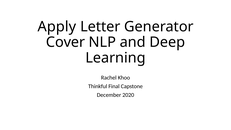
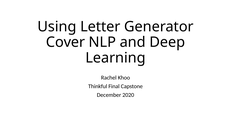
Apply: Apply -> Using (57, 27)
